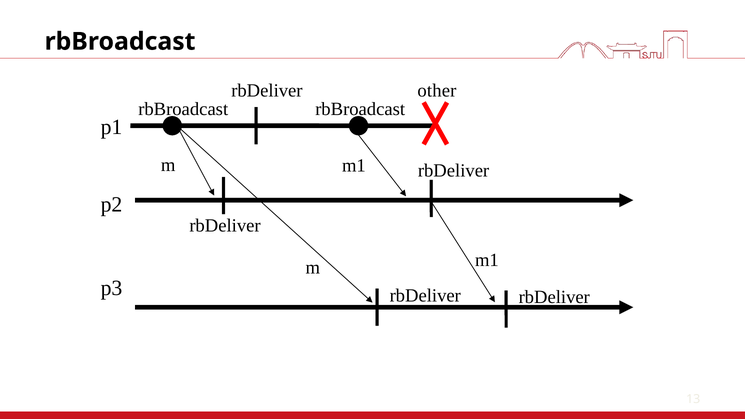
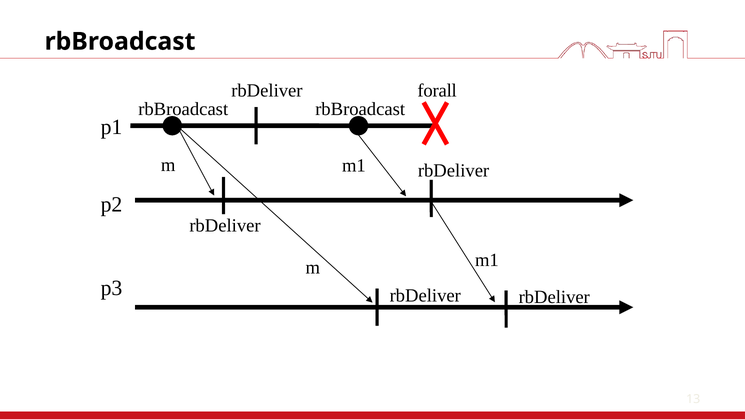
other: other -> forall (437, 91)
